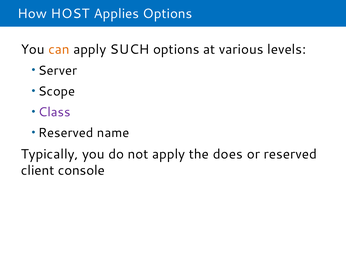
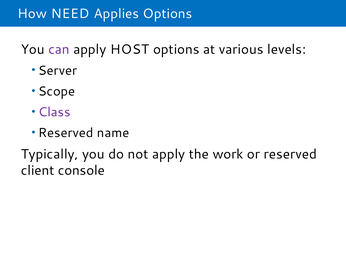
HOST: HOST -> NEED (70, 14)
can colour: orange -> purple (59, 49)
SUCH: SUCH -> HOST (130, 49)
does: does -> work (228, 154)
